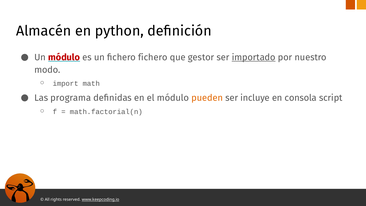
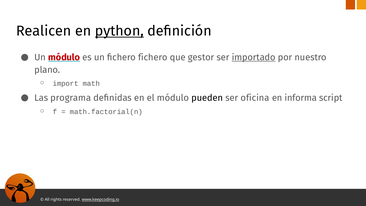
Almacén: Almacén -> Realicen (44, 31)
python underline: none -> present (119, 31)
modo: modo -> plano (47, 70)
pueden colour: orange -> black (207, 98)
incluye: incluye -> oficina (255, 98)
consola: consola -> informa (301, 98)
